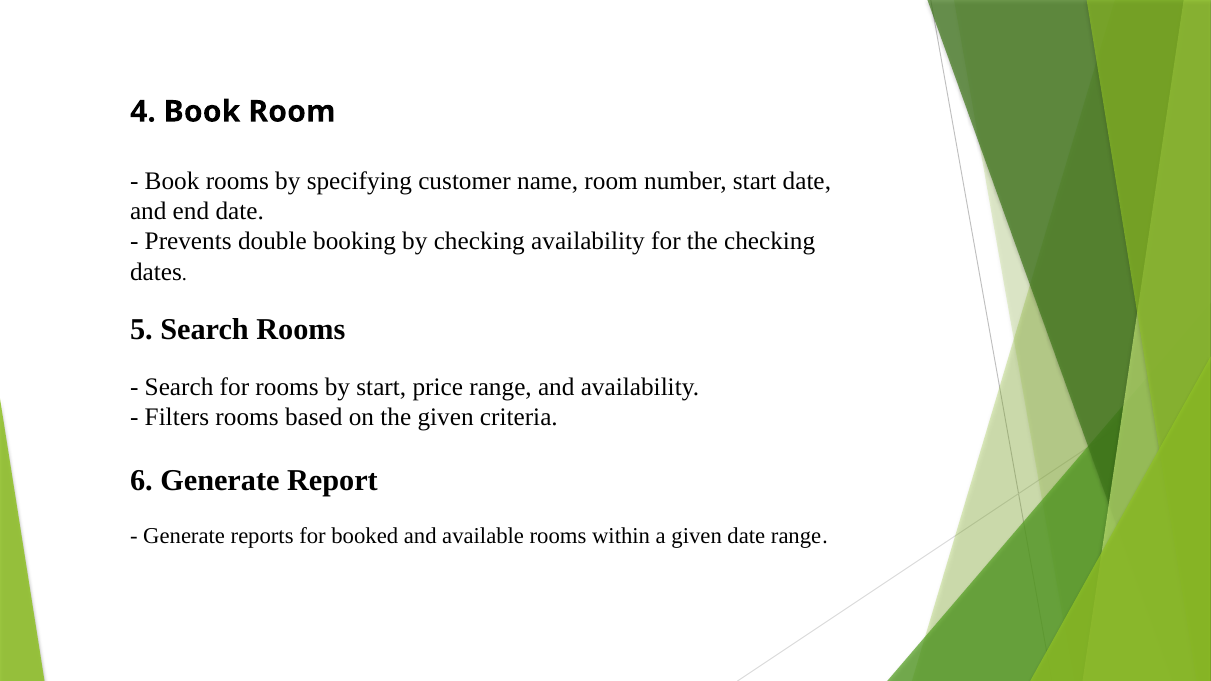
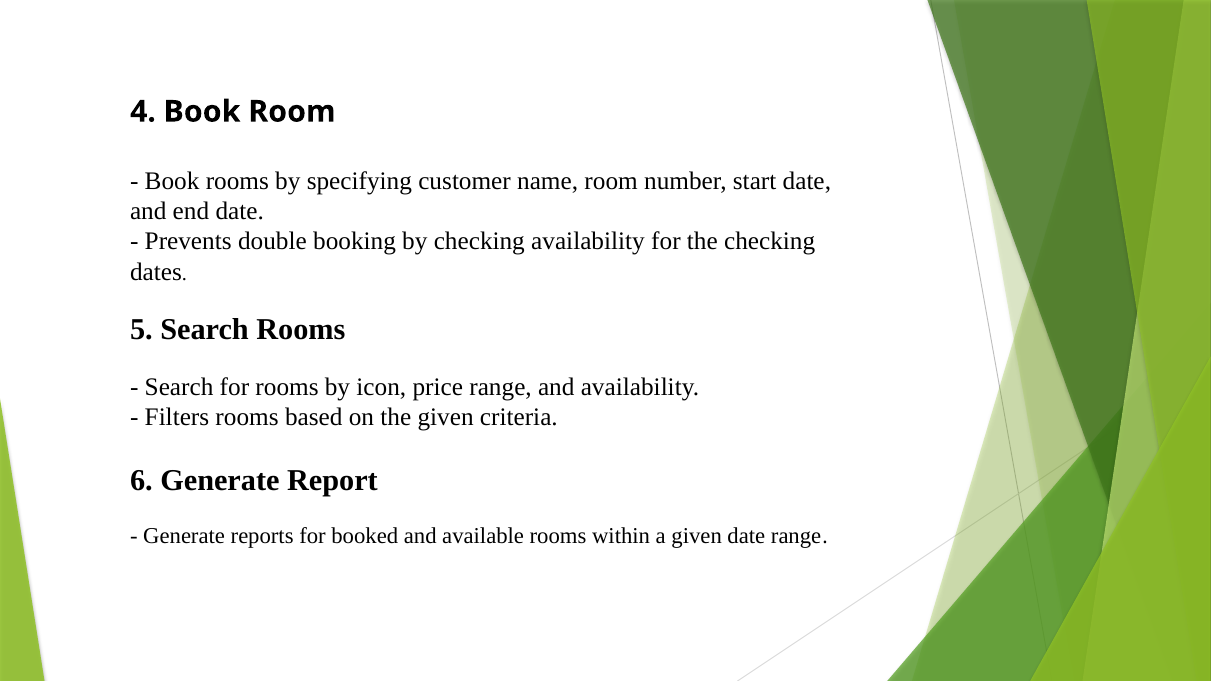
by start: start -> icon (381, 387)
